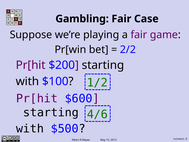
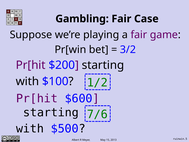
2/2: 2/2 -> 3/2 (128, 49)
4/6: 4/6 -> 7/6 (97, 114)
